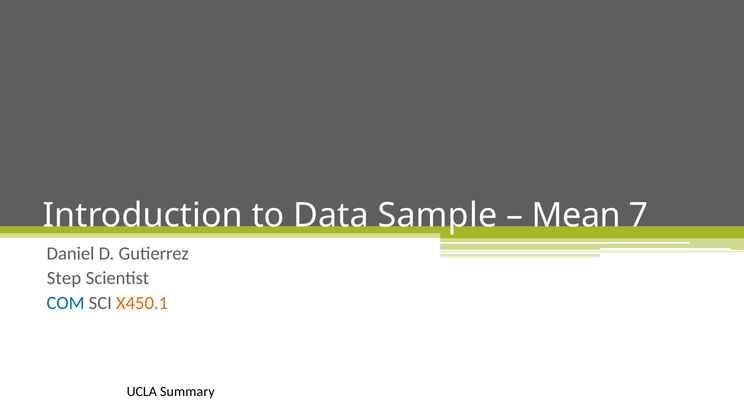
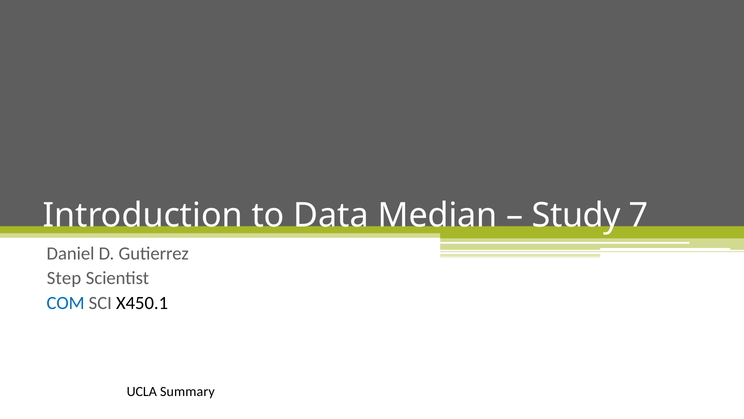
Sample: Sample -> Median (438, 215)
Mean: Mean -> Study (576, 215)
X450.1 colour: orange -> black (142, 302)
